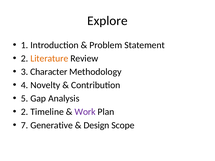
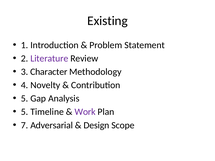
Explore: Explore -> Existing (107, 21)
Literature colour: orange -> purple (49, 58)
2: 2 -> 5 (25, 112)
Generative: Generative -> Adversarial (52, 125)
